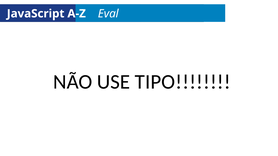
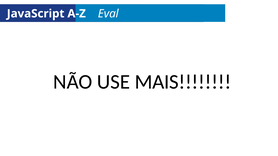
TIPO: TIPO -> MAIS (183, 82)
